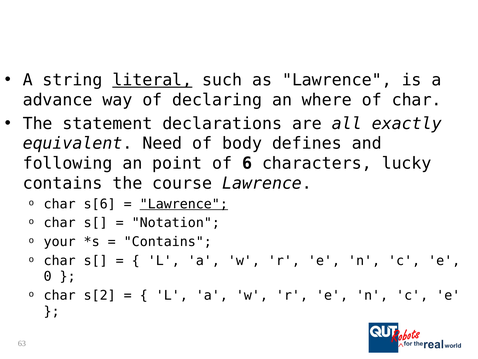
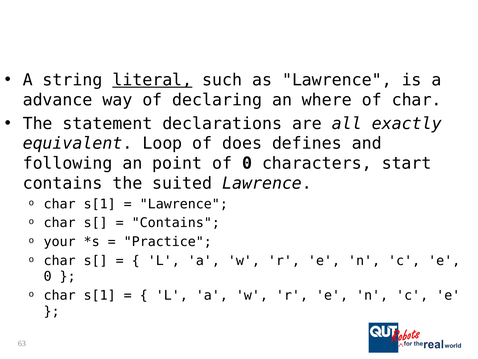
Need: Need -> Loop (162, 143)
body: body -> does (242, 143)
of 6: 6 -> 0 (247, 163)
lucky: lucky -> start (407, 163)
course: course -> suited (182, 183)
s[6: s[6 -> s[1 (100, 204)
Lawrence underline: present -> none (184, 204)
Notation: Notation -> Contains (176, 223)
Contains: Contains -> Practice (168, 241)
s[2: s[2 -> s[1 (100, 295)
